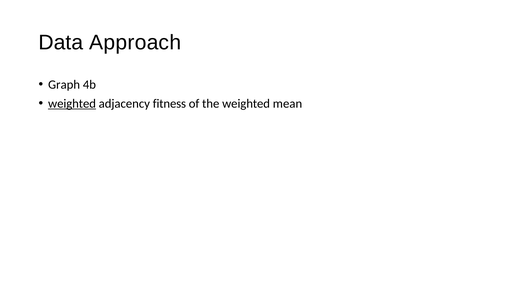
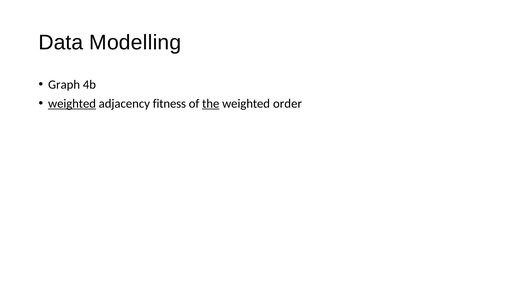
Approach: Approach -> Modelling (135, 43)
the underline: none -> present (211, 104)
mean: mean -> order (288, 104)
